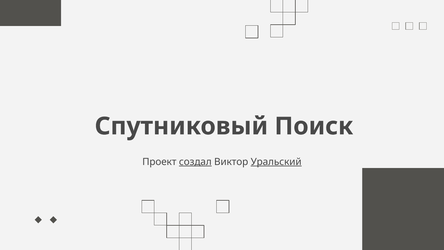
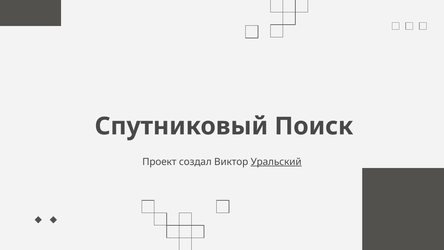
создал underline: present -> none (195, 162)
